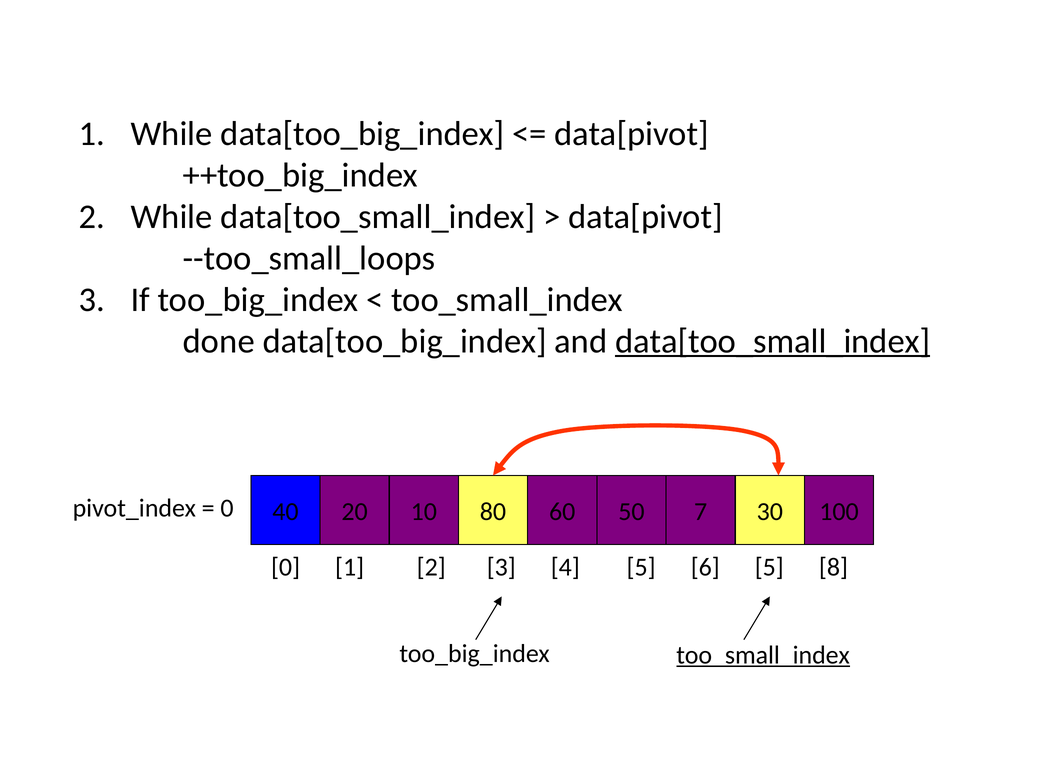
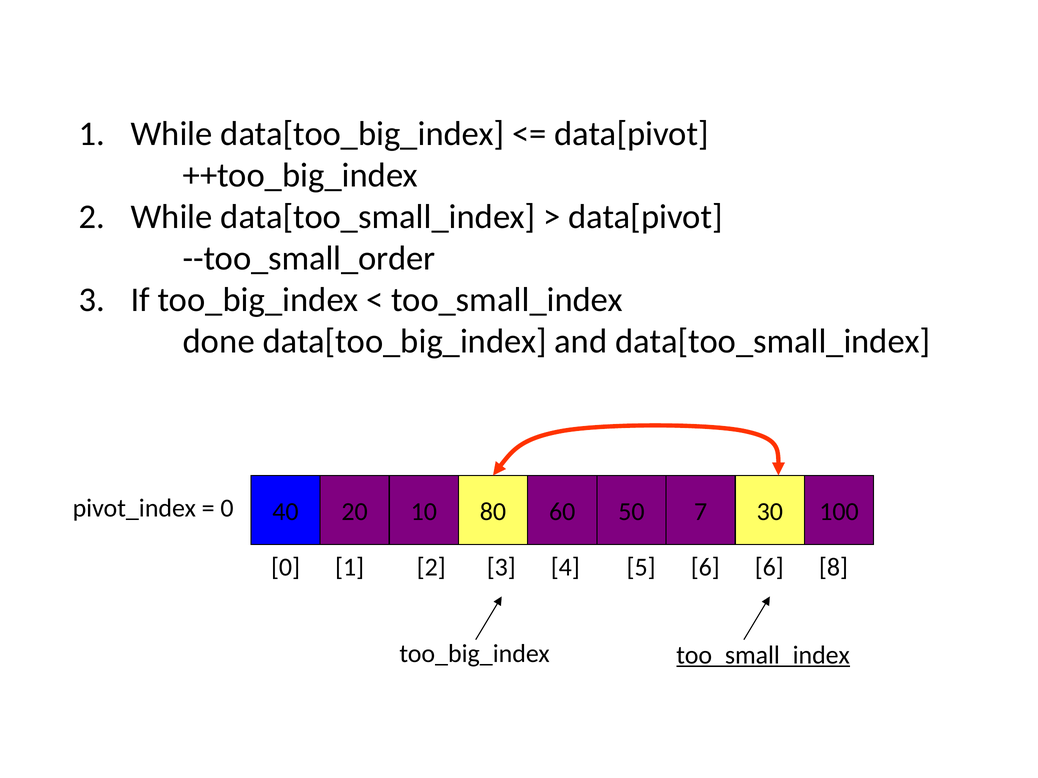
--too_small_loops: --too_small_loops -> --too_small_order (309, 258)
data[too_small_index underline: present -> none (773, 341)
6 5: 5 -> 6 (769, 567)
